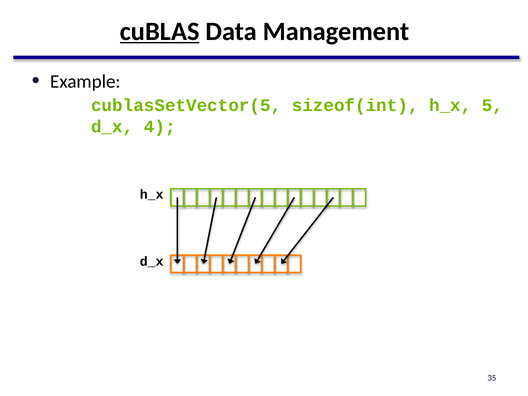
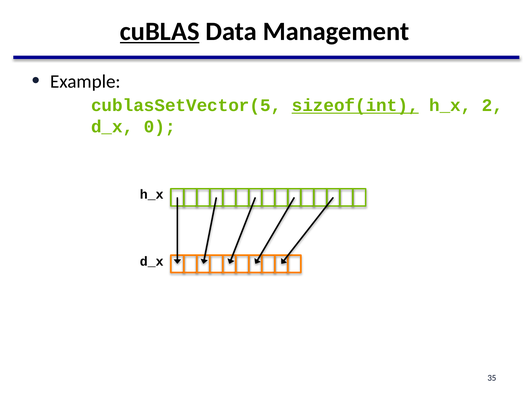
sizeof(int underline: none -> present (355, 106)
5: 5 -> 2 (493, 106)
4: 4 -> 0 (160, 127)
